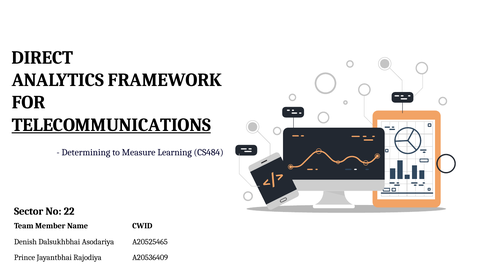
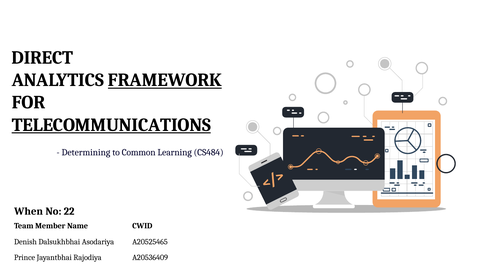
FRAMEWORK underline: none -> present (165, 80)
Measure: Measure -> Common (139, 152)
Sector: Sector -> When (29, 211)
